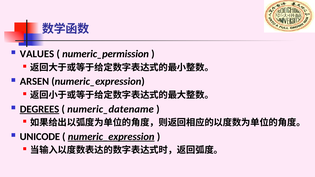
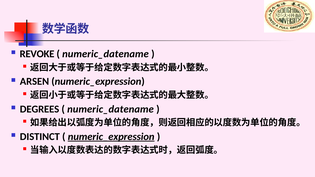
VALUES: VALUES -> REVOKE (37, 54)
numeric_permission: numeric_permission -> numeric_datename (105, 54)
DEGREES underline: present -> none (40, 109)
UNICODE: UNICODE -> DISTINCT (40, 137)
